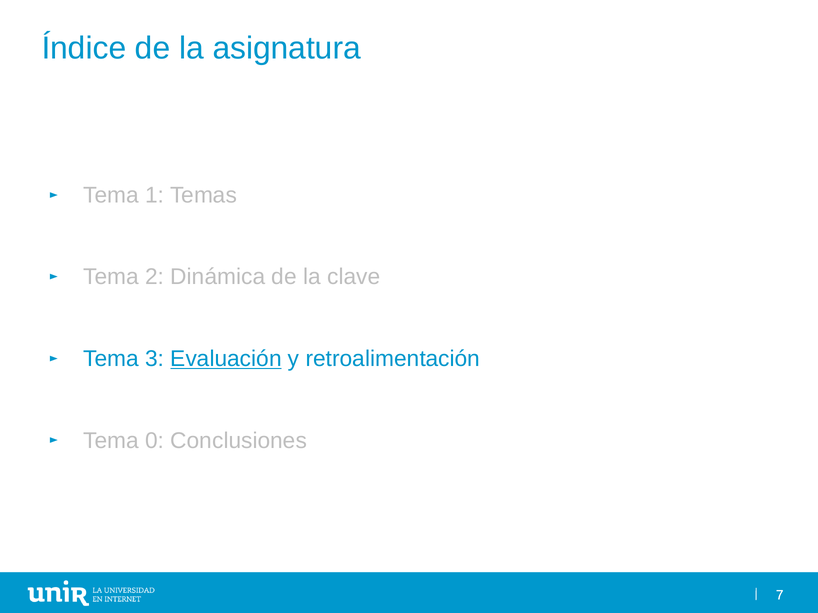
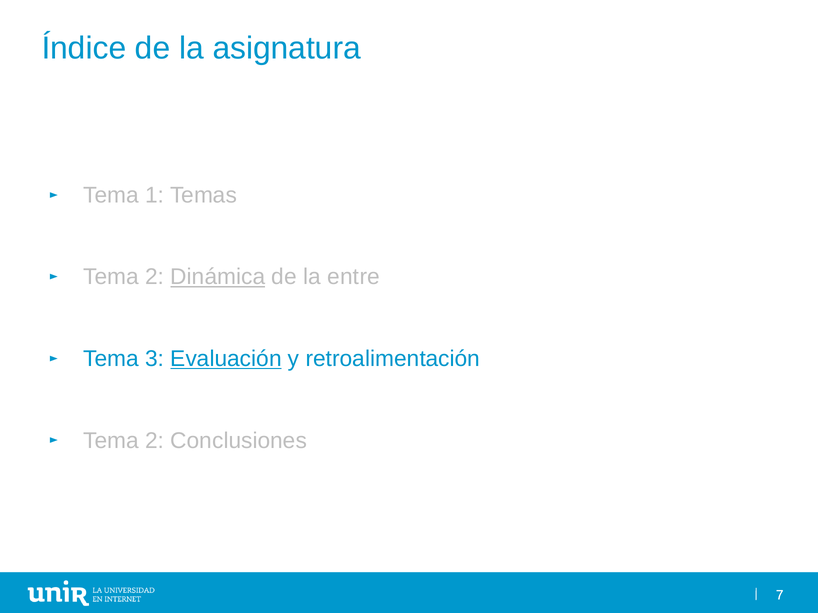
Dinámica underline: none -> present (218, 277)
clave: clave -> entre (354, 277)
0: 0 -> 2 (155, 441)
